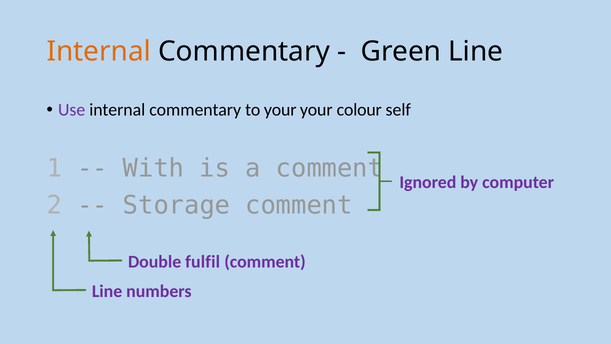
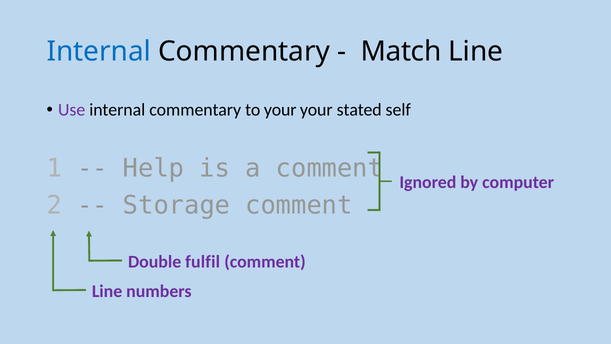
Internal colour: orange -> blue (99, 51)
Green: Green -> Match (401, 51)
colour: colour -> stated (359, 110)
With: With -> Help (154, 168)
